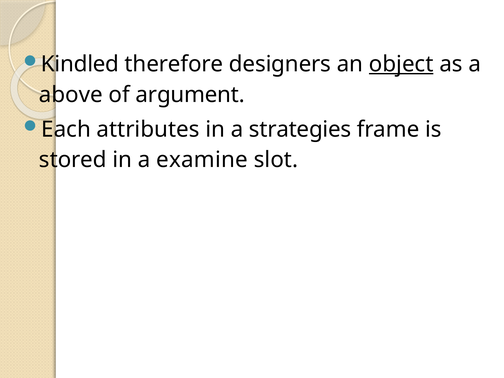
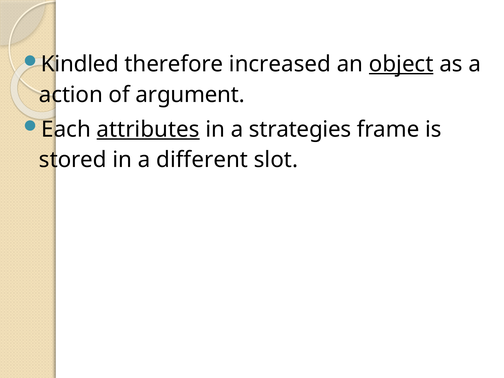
designers: designers -> increased (280, 64)
above: above -> action (71, 95)
attributes underline: none -> present (148, 129)
examine: examine -> different (202, 160)
